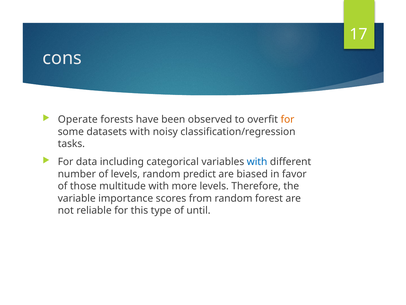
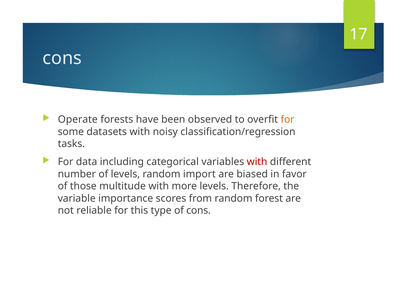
with colour: blue -> red (257, 162)
predict: predict -> import (199, 174)
of until: until -> cons (199, 210)
